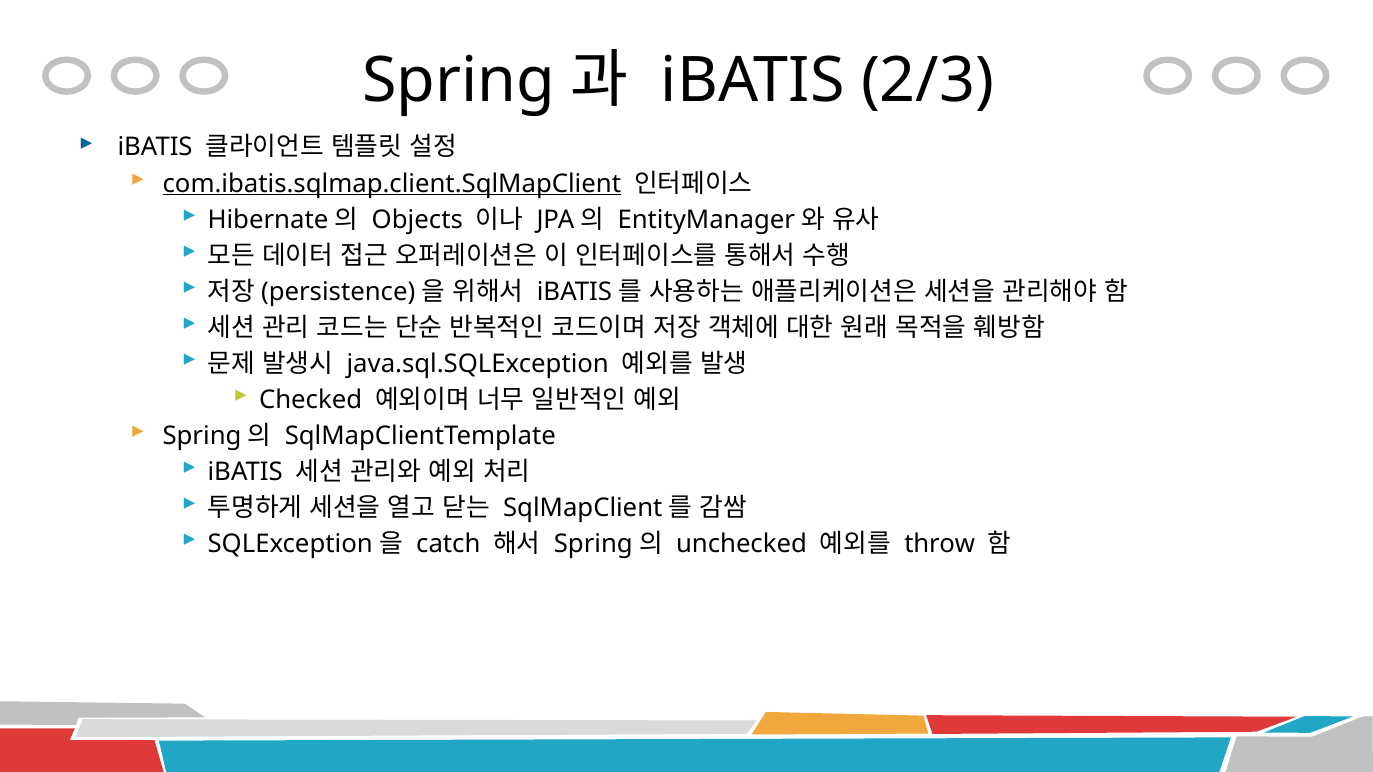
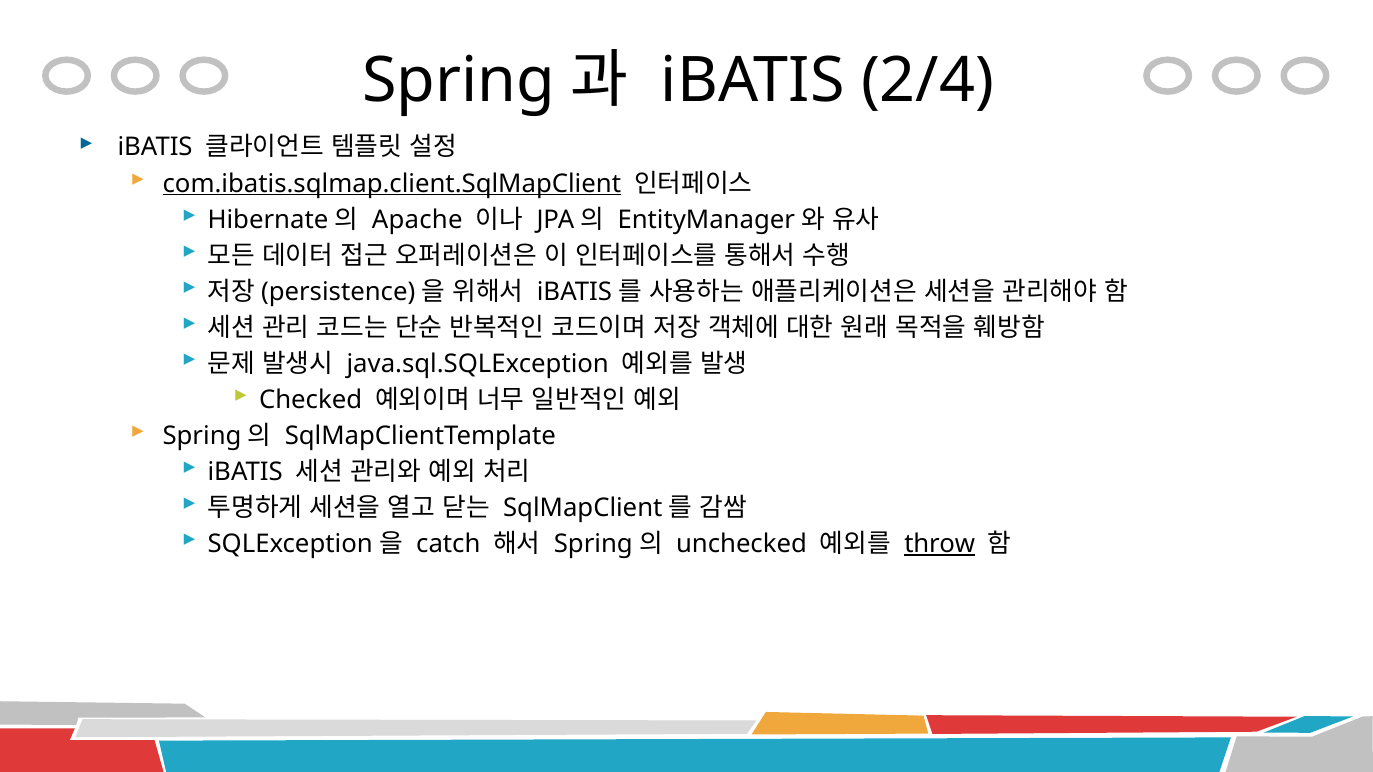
2/3: 2/3 -> 2/4 (928, 81)
Objects: Objects -> Apache (417, 220)
throw underline: none -> present (940, 544)
